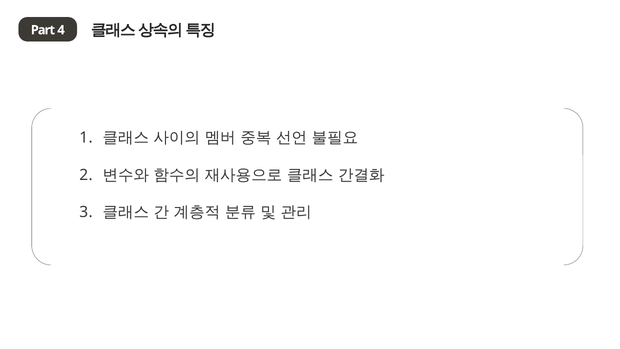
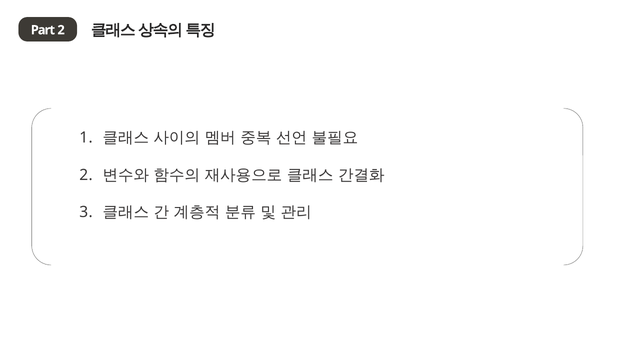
Part 4: 4 -> 2 (61, 30)
